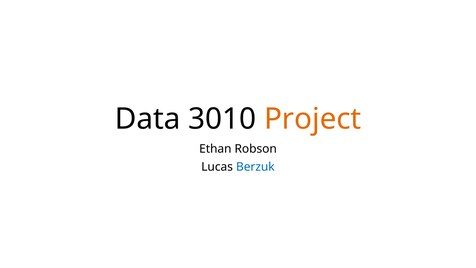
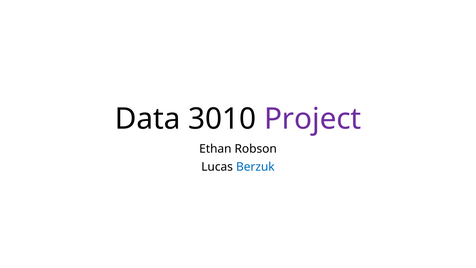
Project colour: orange -> purple (313, 119)
